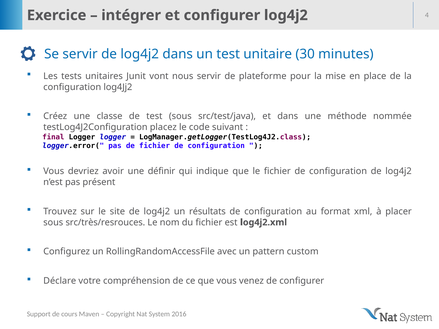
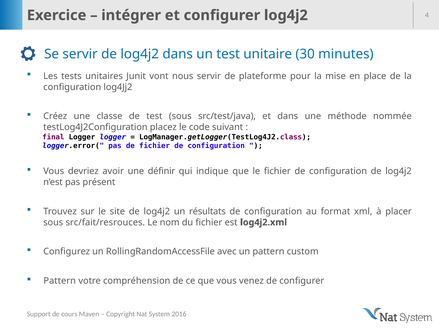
src/très/resrouces: src/très/resrouces -> src/fait/resrouces (105, 223)
Déclare: Déclare -> Pattern (60, 281)
